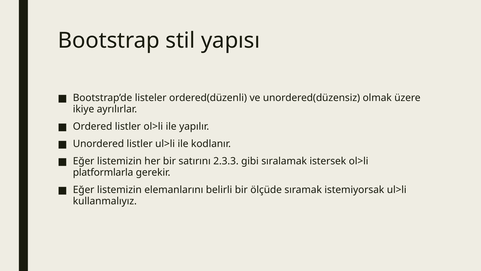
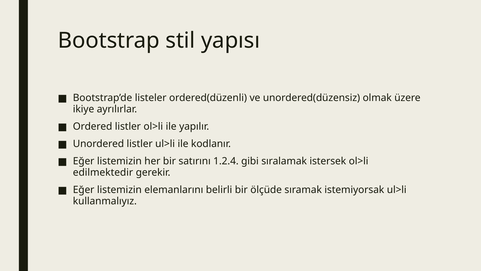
2.3.3: 2.3.3 -> 1.2.4 (226, 161)
platformlarla: platformlarla -> edilmektedir (103, 172)
